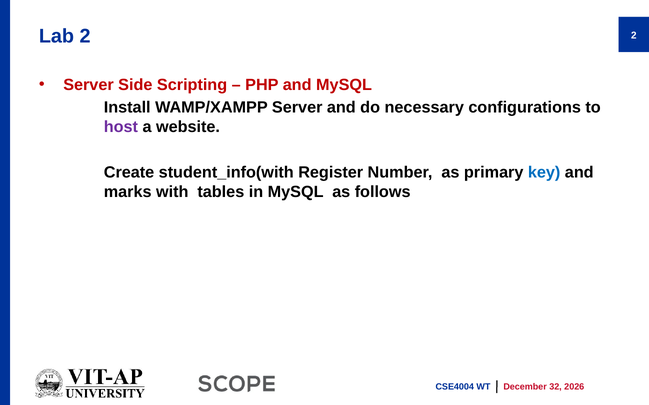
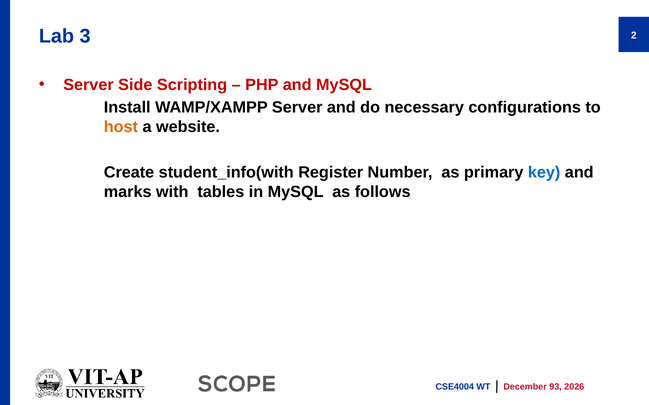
Lab 2: 2 -> 3 (85, 36)
host colour: purple -> orange (121, 127)
32: 32 -> 93 (556, 387)
